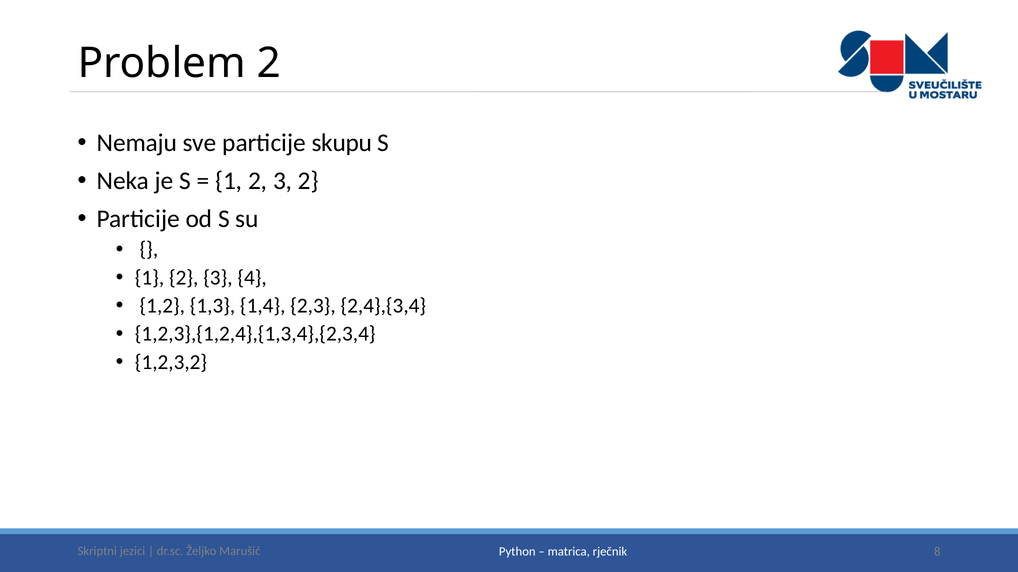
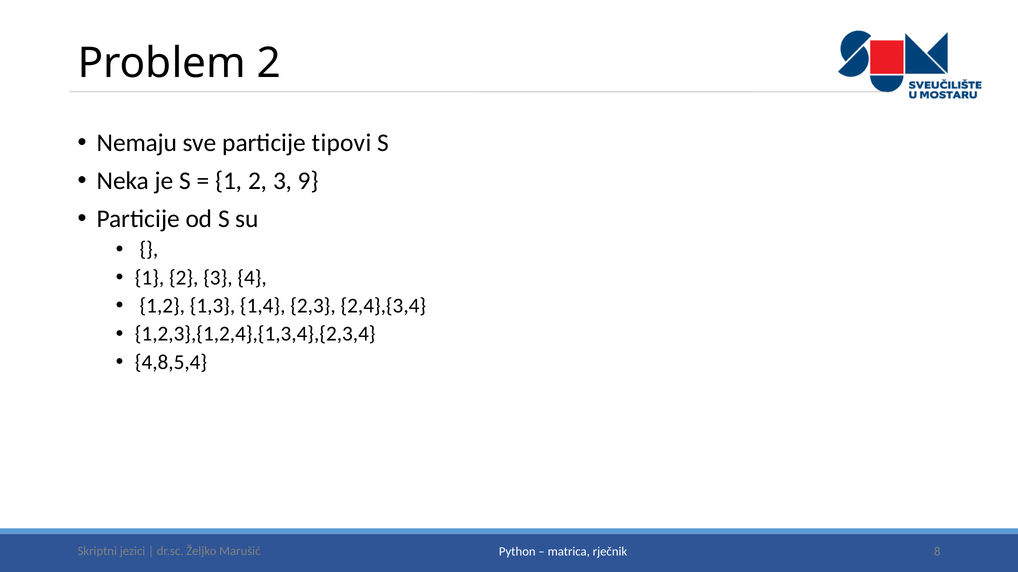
skupu: skupu -> tipovi (342, 143)
3 2: 2 -> 9 (308, 181)
1,2,3,2: 1,2,3,2 -> 4,8,5,4 (171, 363)
